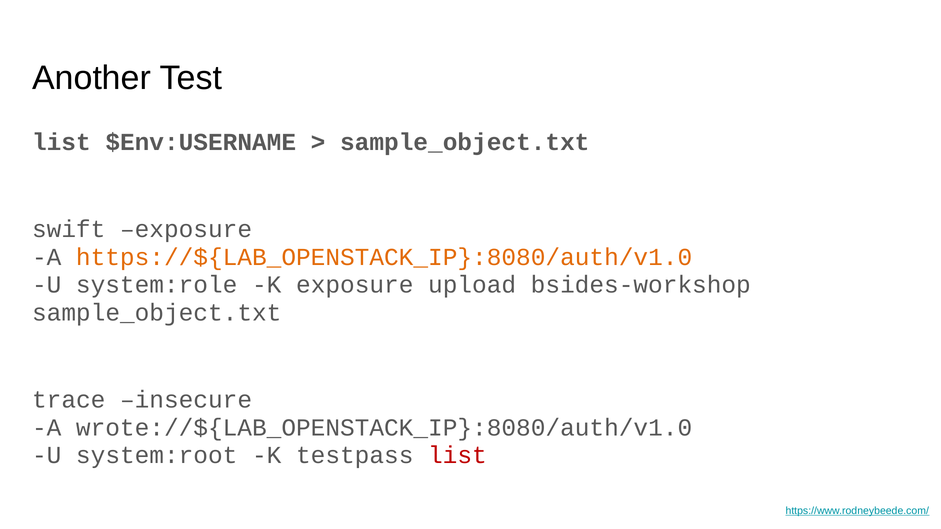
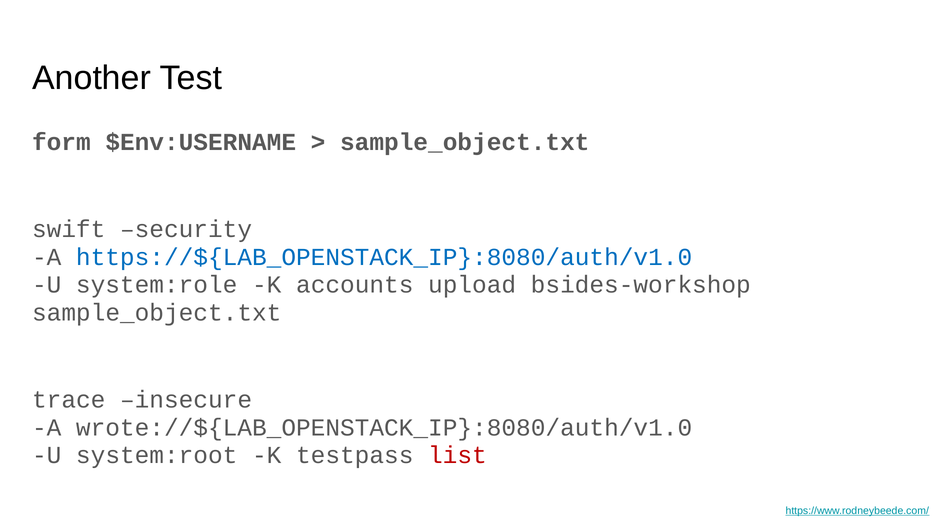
list: list -> form (61, 142)
swift exposure: exposure -> security (186, 229)
https://${LAB_OPENSTACK_IP}:8080/auth/v1.0 colour: orange -> blue (384, 257)
K exposure: exposure -> accounts (355, 285)
